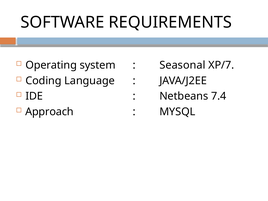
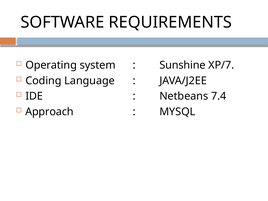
Seasonal: Seasonal -> Sunshine (183, 65)
